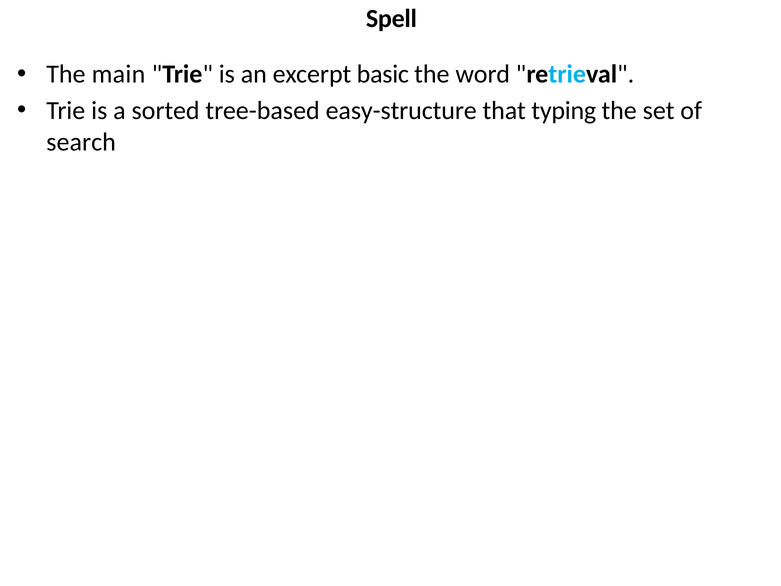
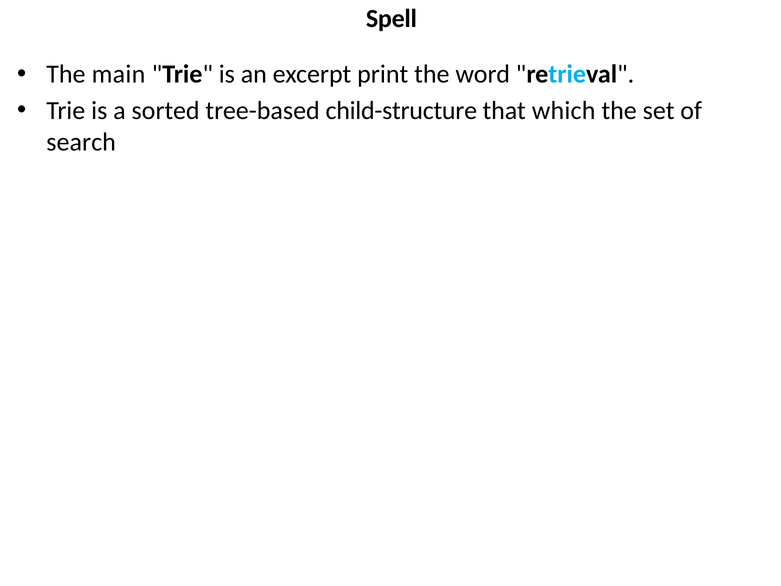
basic: basic -> print (383, 74)
easy-structure: easy-structure -> child-structure (401, 111)
typing: typing -> which (564, 111)
